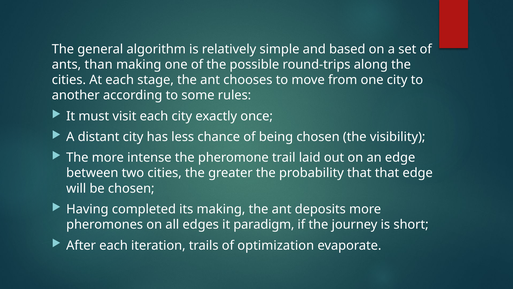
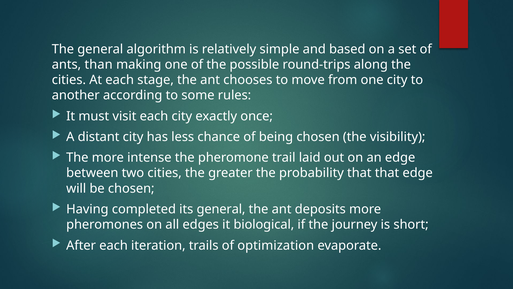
its making: making -> general (221, 209)
paradigm: paradigm -> biological (264, 224)
